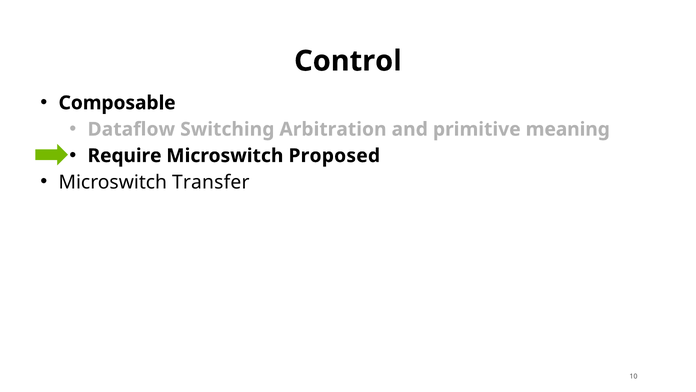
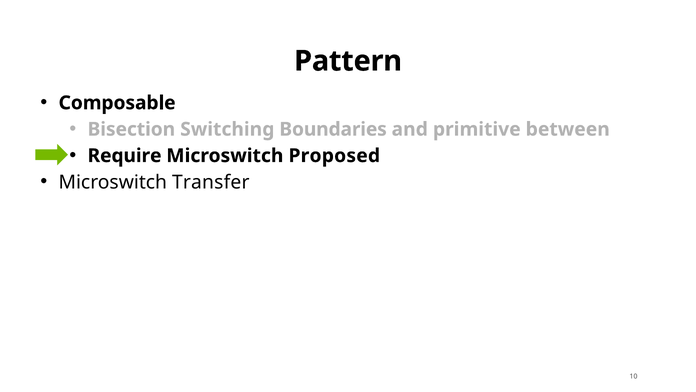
Control: Control -> Pattern (348, 61)
Dataflow: Dataflow -> Bisection (131, 129)
Arbitration: Arbitration -> Boundaries (333, 129)
meaning: meaning -> between (568, 129)
